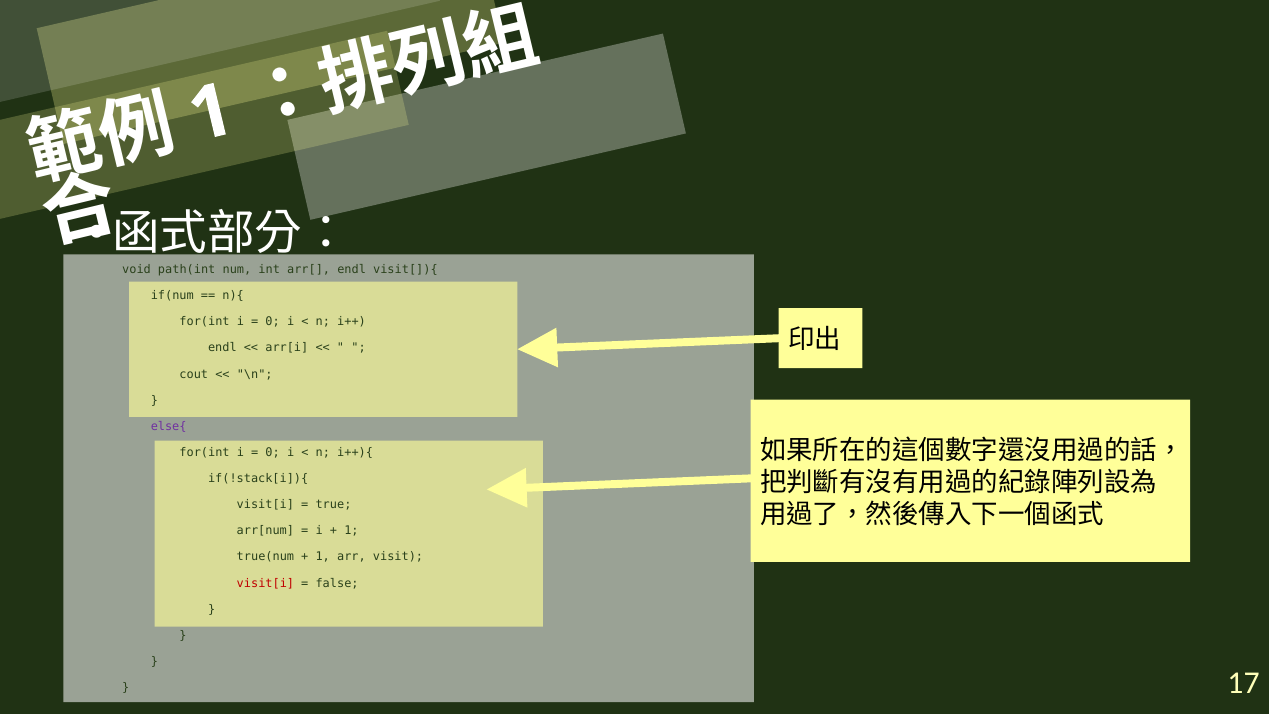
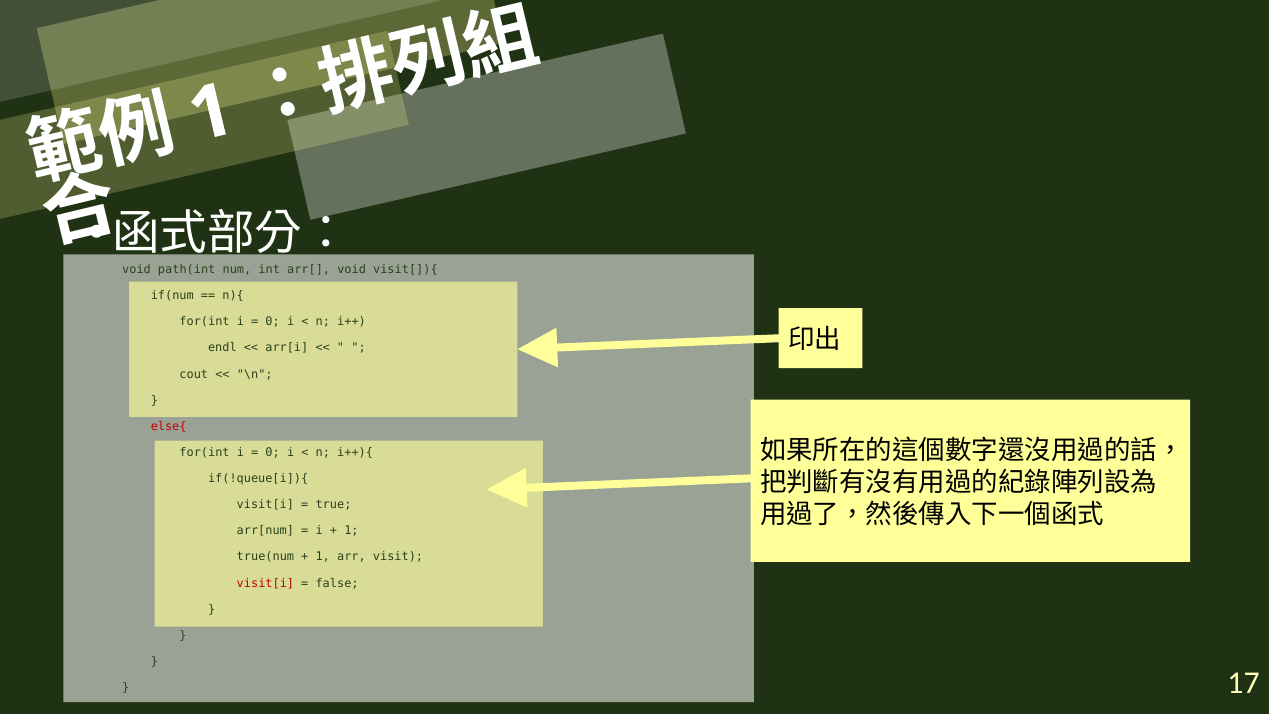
arr[ endl: endl -> void (352, 270)
else{ colour: purple -> red (169, 426)
if(!stack[i]){: if(!stack[i]){ -> if(!queue[i]){ (258, 478)
